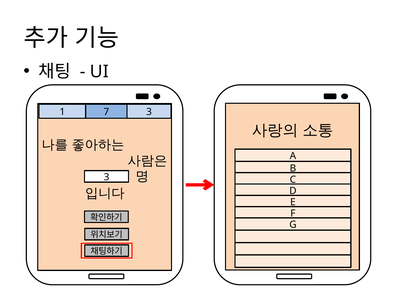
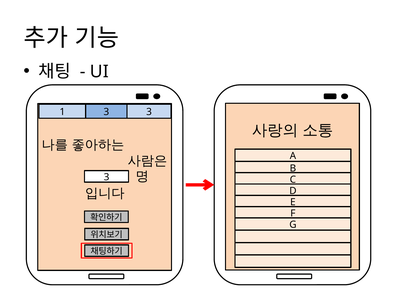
1 7: 7 -> 3 (106, 112)
